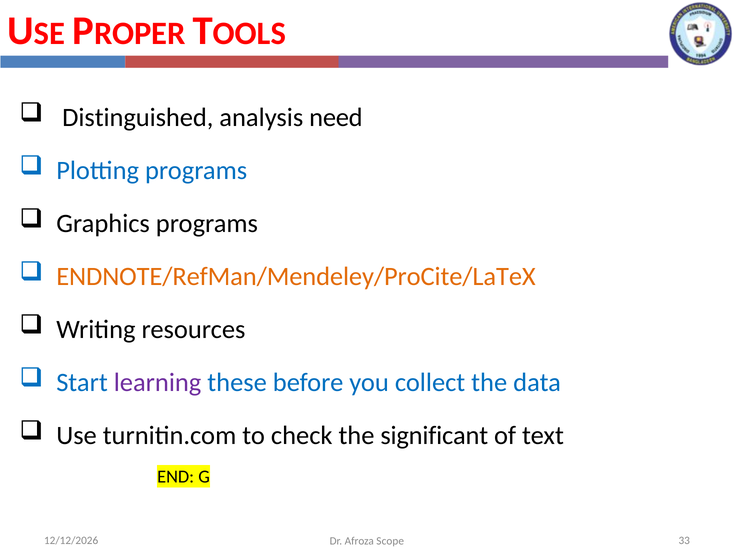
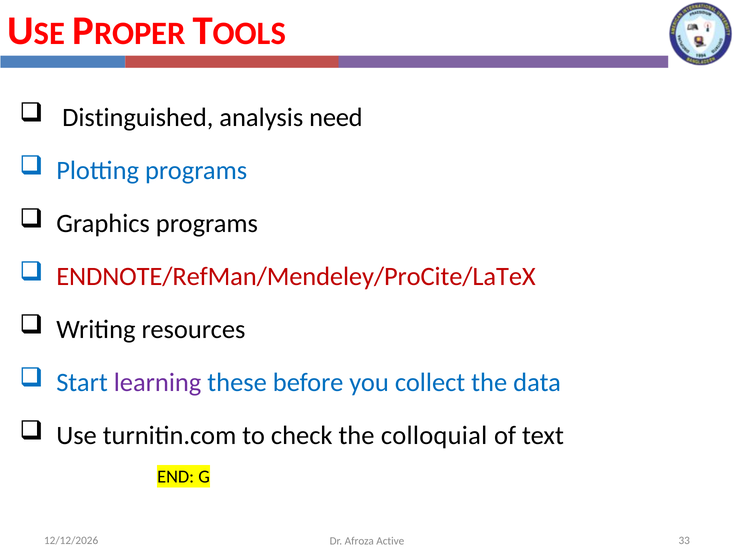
ENDNOTE/RefMan/Mendeley/ProCite/LaTeX colour: orange -> red (296, 277)
significant: significant -> colloquial (434, 436)
Scope: Scope -> Active (390, 541)
